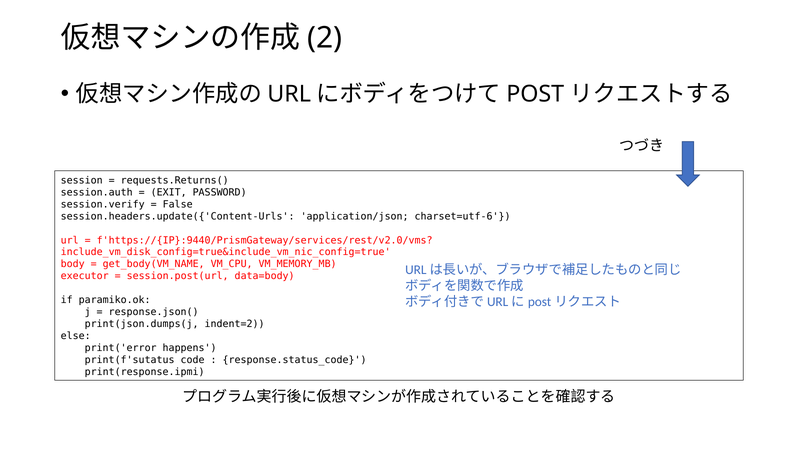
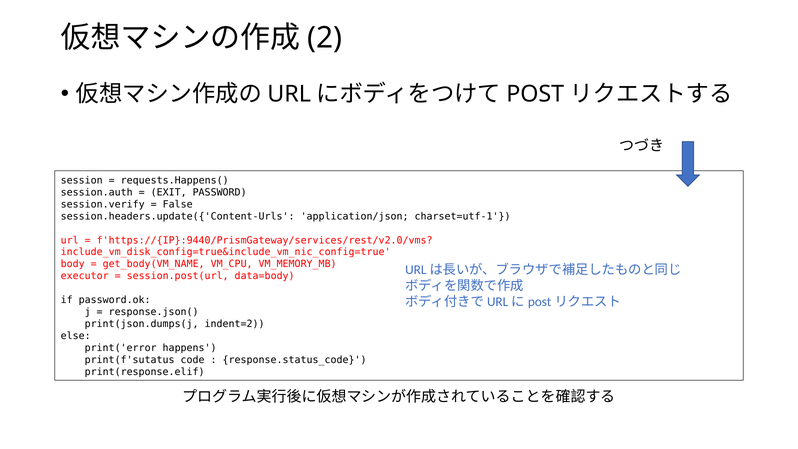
requests.Returns(: requests.Returns( -> requests.Happens( (175, 180)
charset=utf-6: charset=utf-6 -> charset=utf-1 (463, 216)
paramiko.ok: paramiko.ok -> password.ok (115, 300)
print(response.ipmi: print(response.ipmi -> print(response.elif (145, 372)
